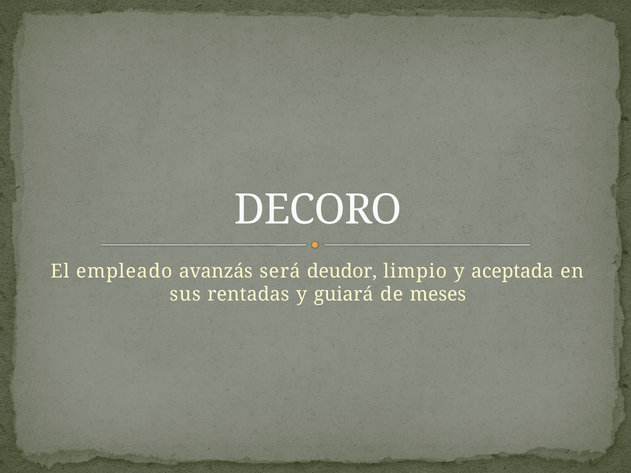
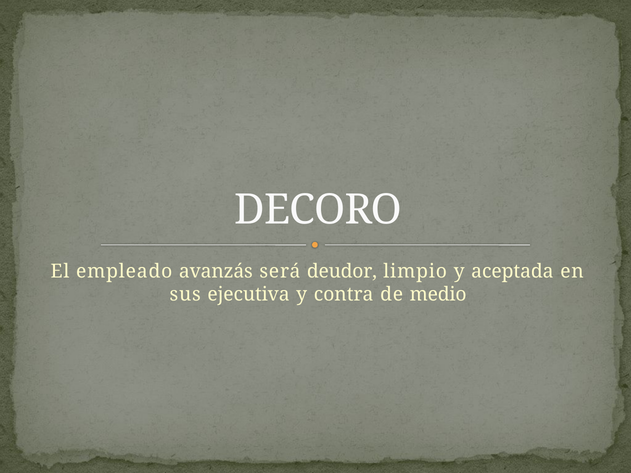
rentadas: rentadas -> ejecutiva (249, 294)
guiará: guiará -> contra (344, 294)
meses: meses -> medio (438, 294)
